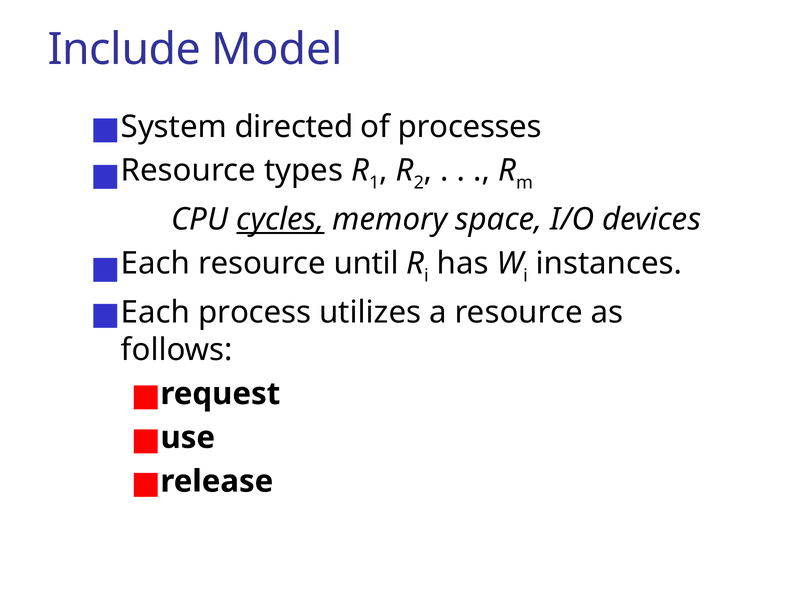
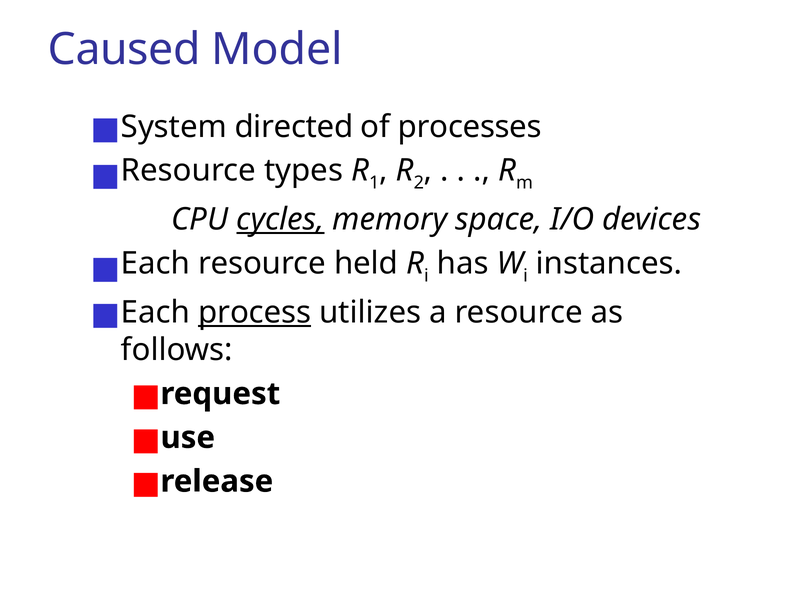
Include: Include -> Caused (124, 49)
until: until -> held (366, 263)
process underline: none -> present (255, 312)
